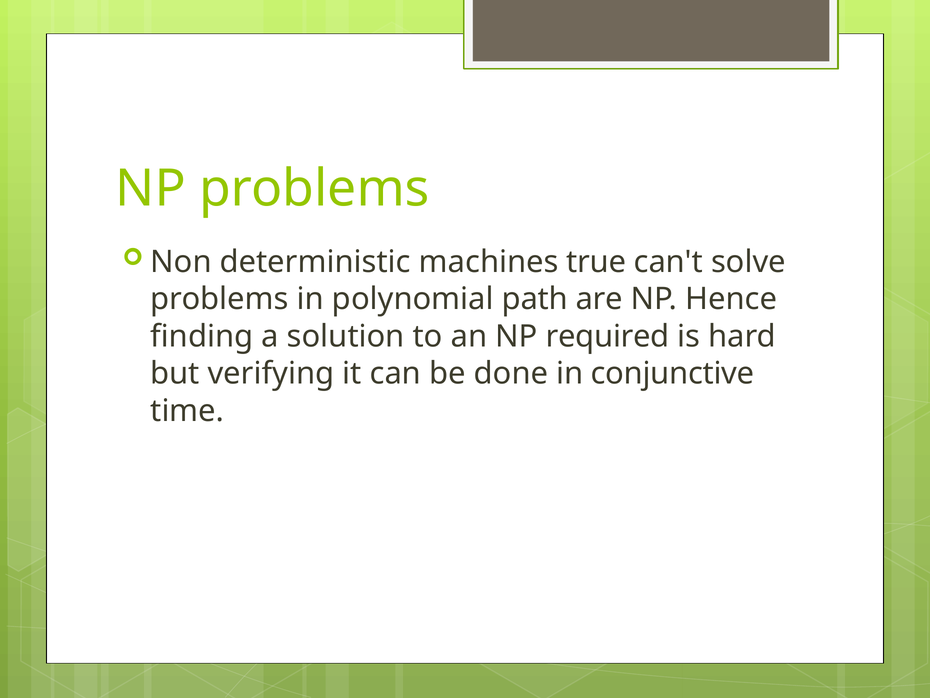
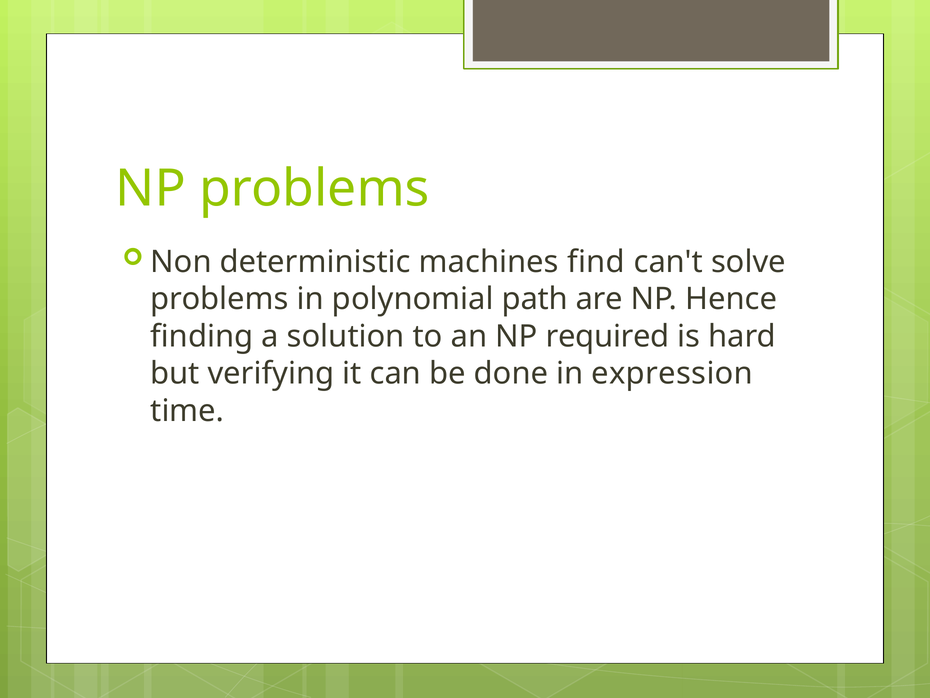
true: true -> find (596, 262)
conjunctive: conjunctive -> expression (672, 373)
